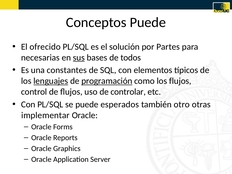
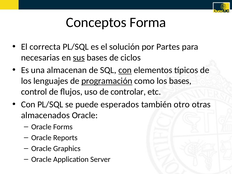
Conceptos Puede: Puede -> Forma (148, 22)
ofrecido: ofrecido -> correcta (45, 47)
todos: todos -> ciclos (131, 58)
constantes: constantes -> almacenan (67, 70)
con underline: none -> present (125, 70)
lenguajes underline: present -> none (51, 81)
los flujos: flujos -> bases (180, 81)
implementar: implementar -> almacenados (45, 115)
